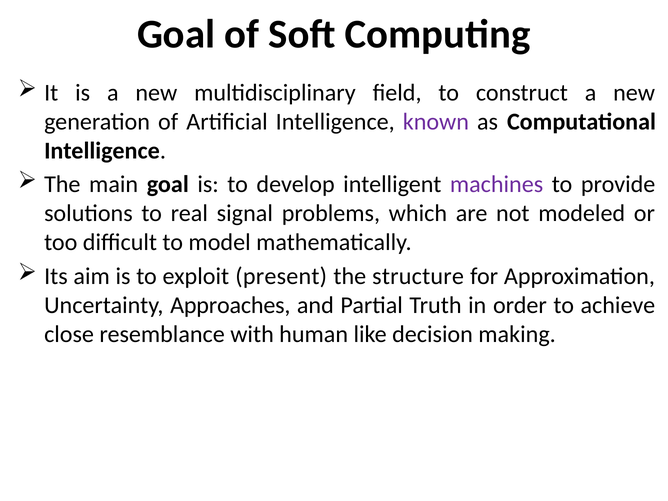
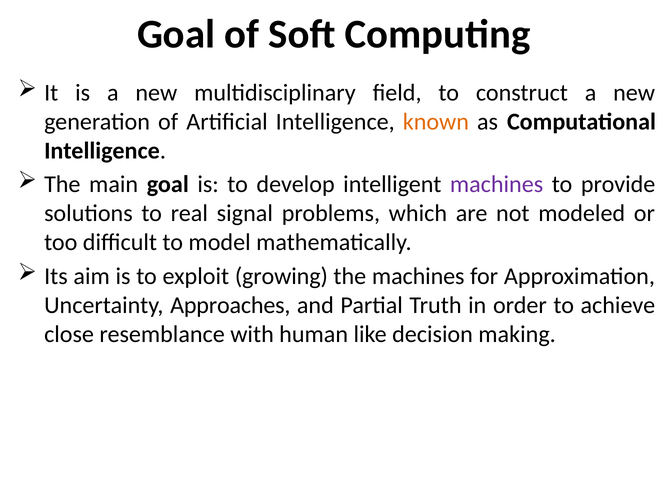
known colour: purple -> orange (436, 122)
present: present -> growing (281, 276)
the structure: structure -> machines (418, 276)
